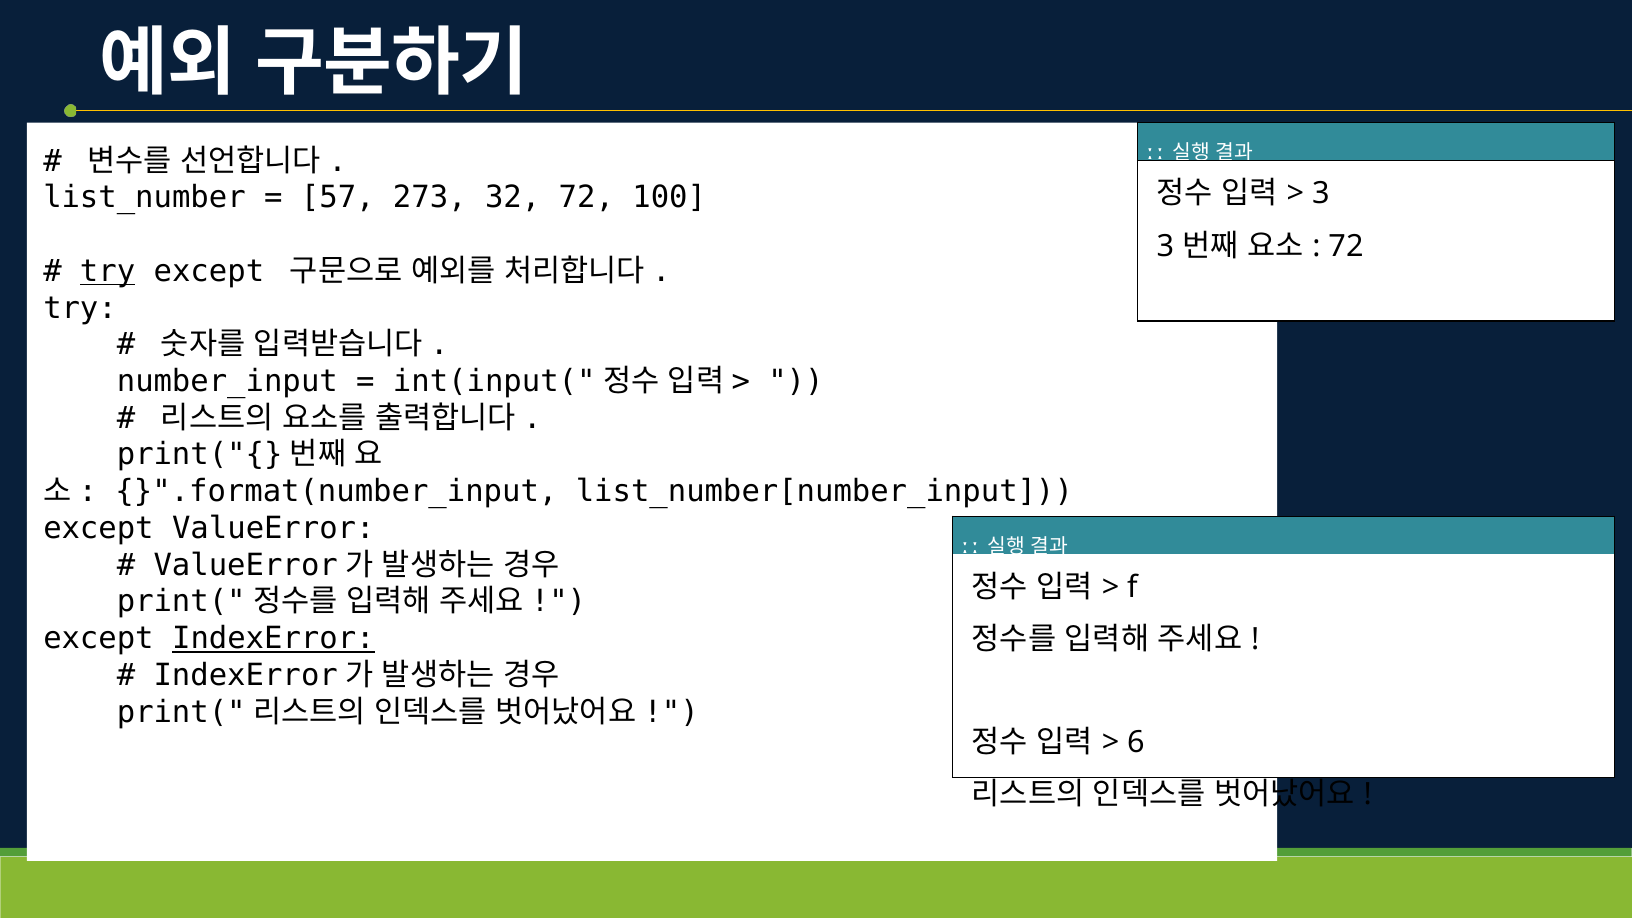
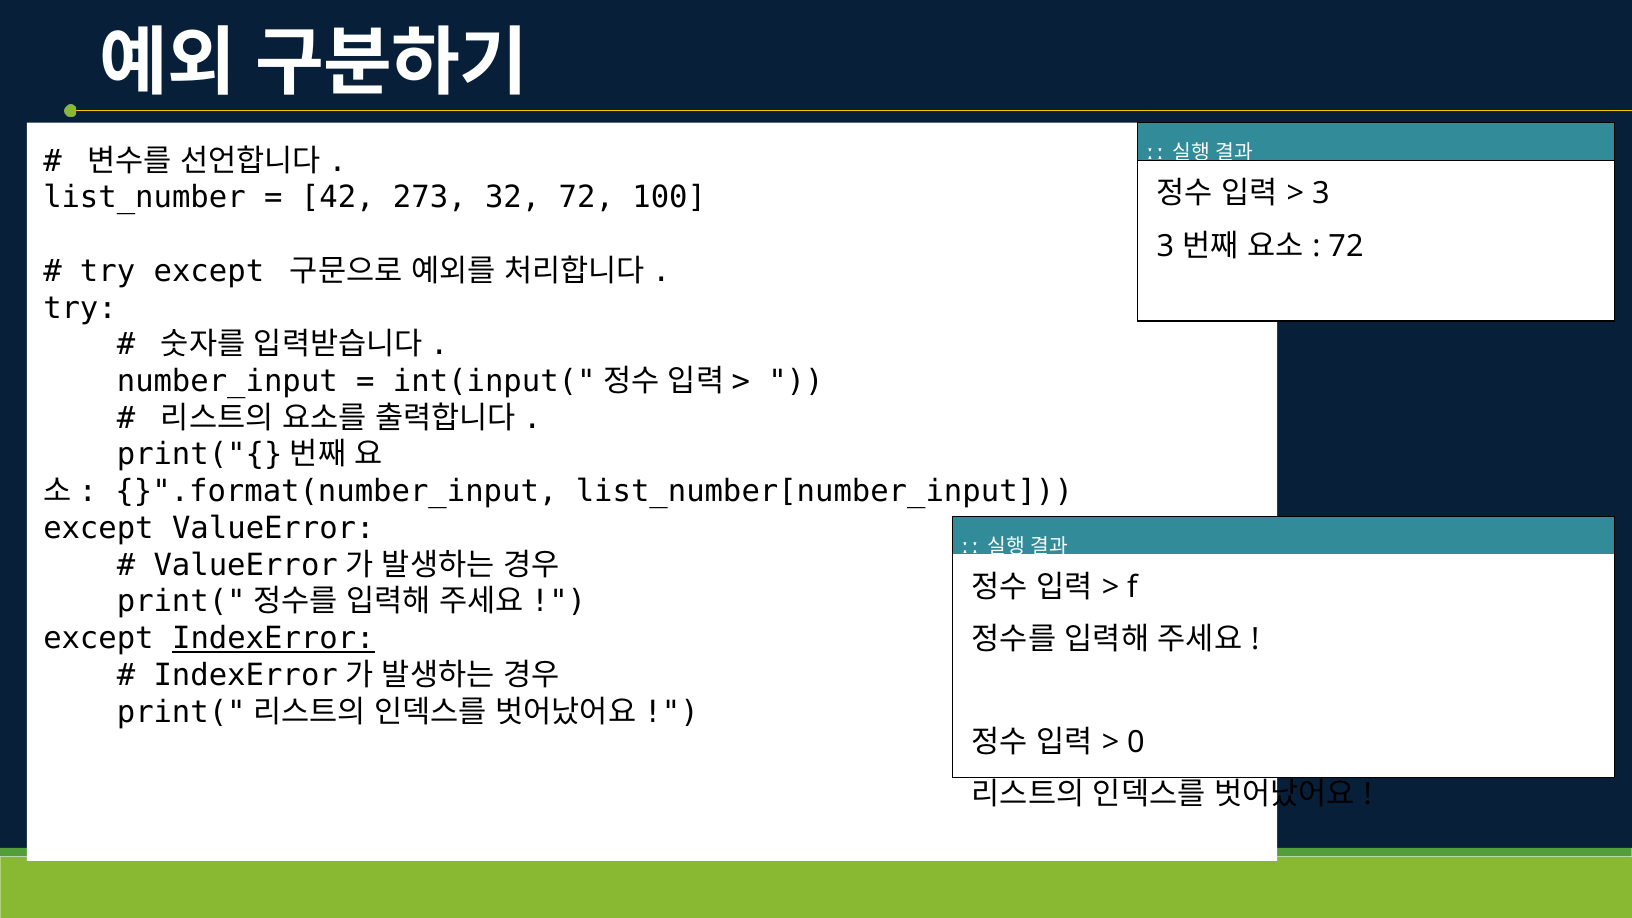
57: 57 -> 42 (338, 198)
try underline: present -> none (108, 271)
6: 6 -> 0 (1136, 742)
